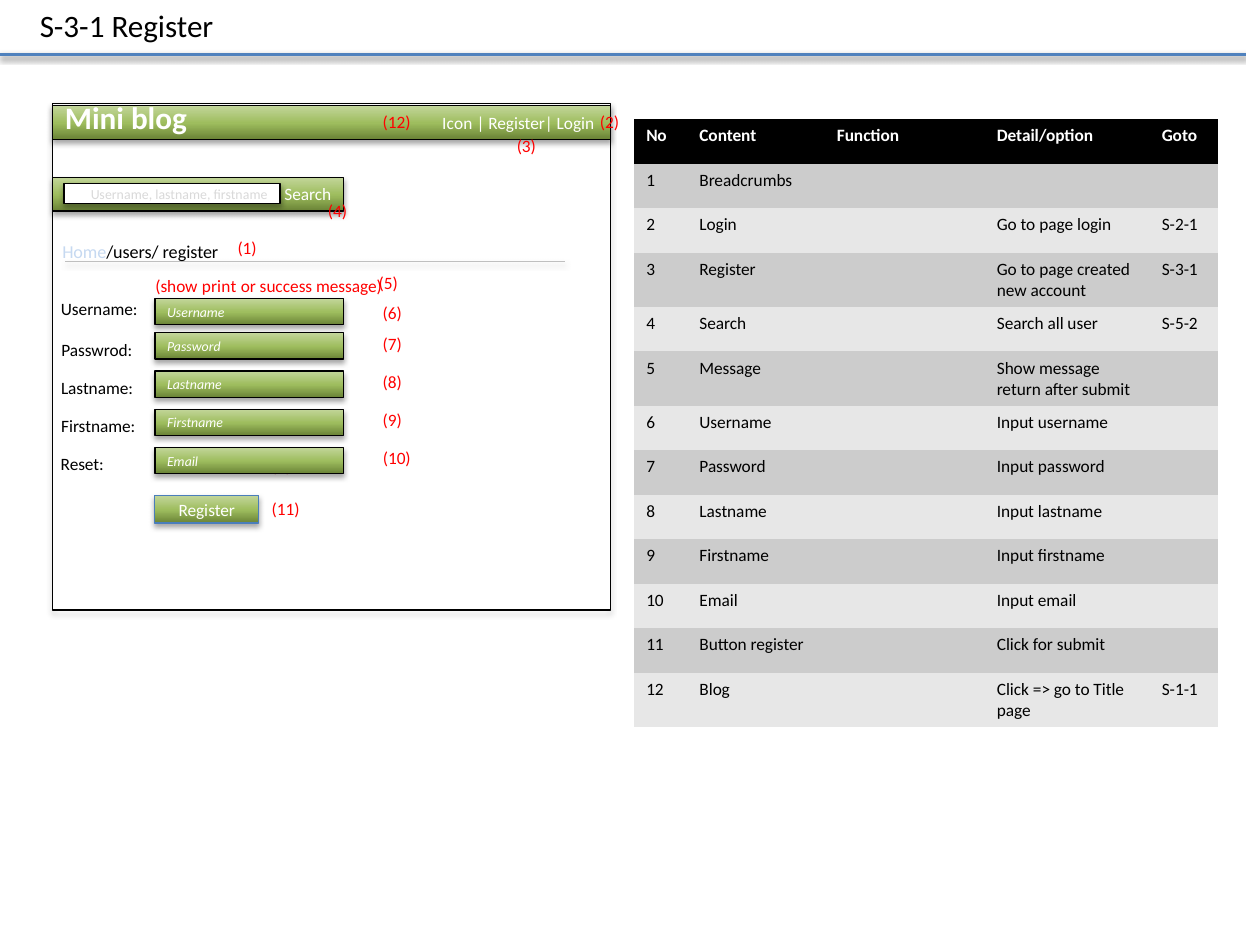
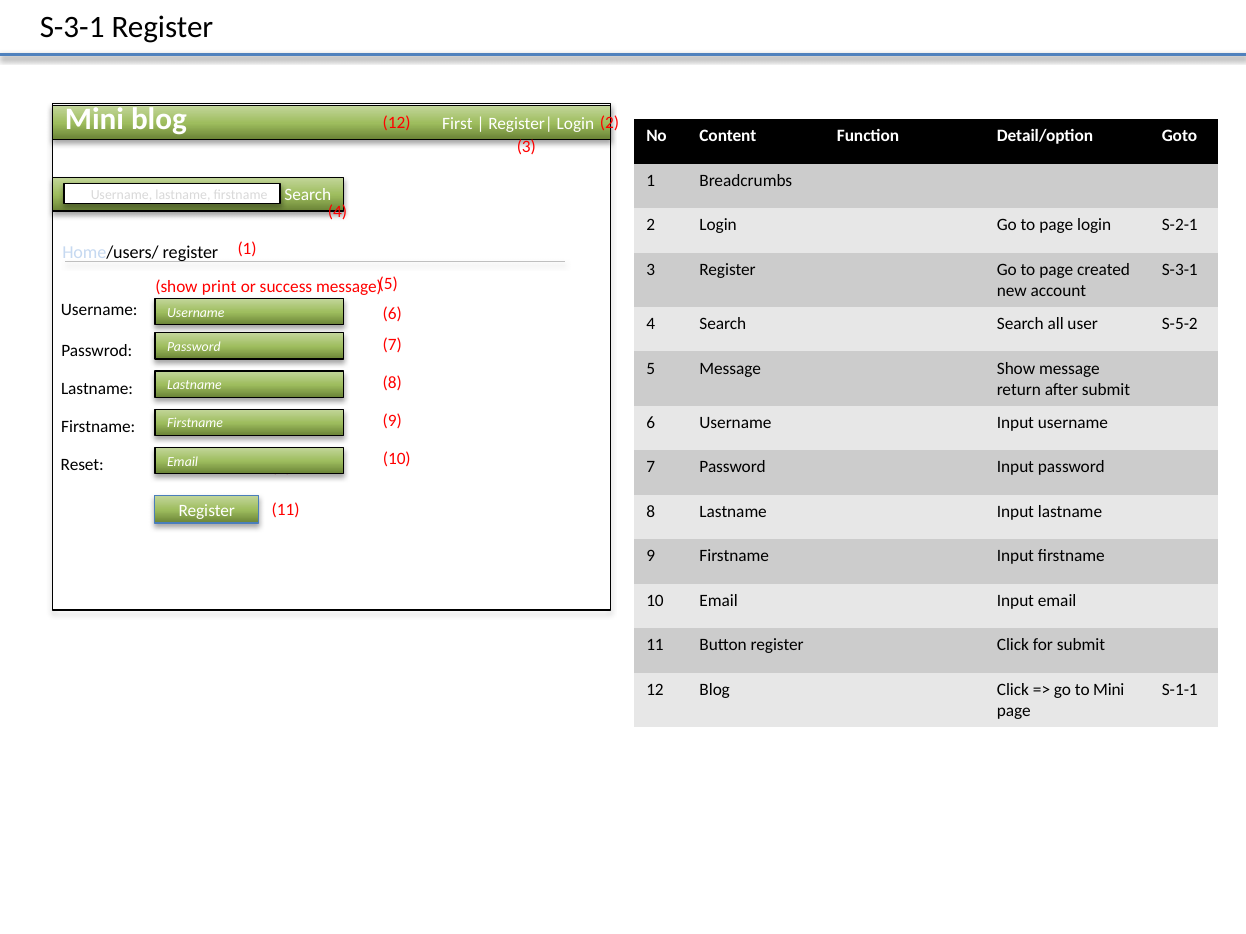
Icon: Icon -> First (457, 124)
to Title: Title -> Mini (1109, 690)
